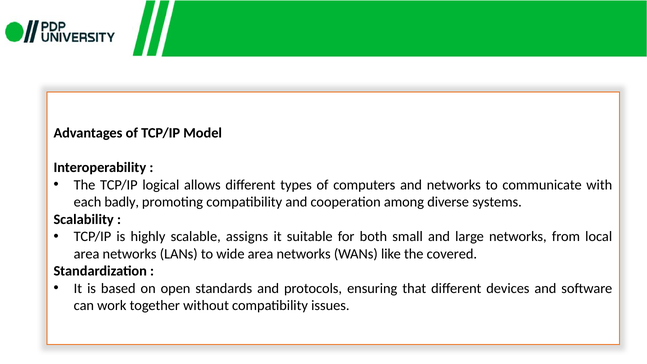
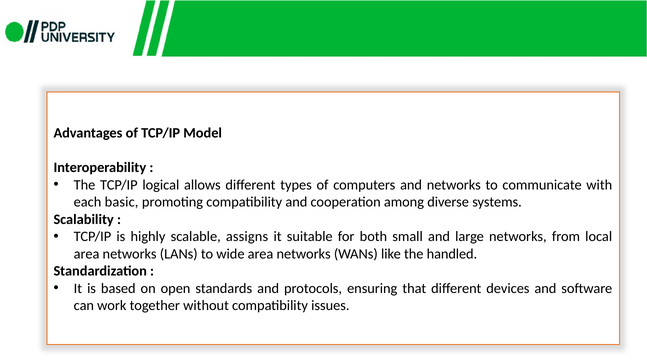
badly: badly -> basic (122, 202)
covered: covered -> handled (452, 254)
